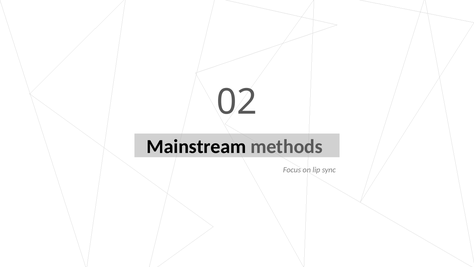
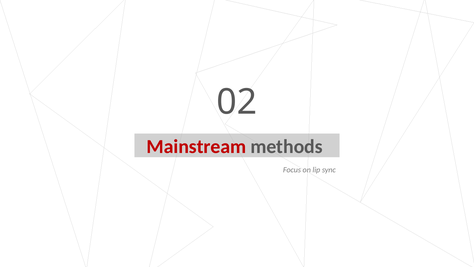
Mainstream colour: black -> red (196, 147)
